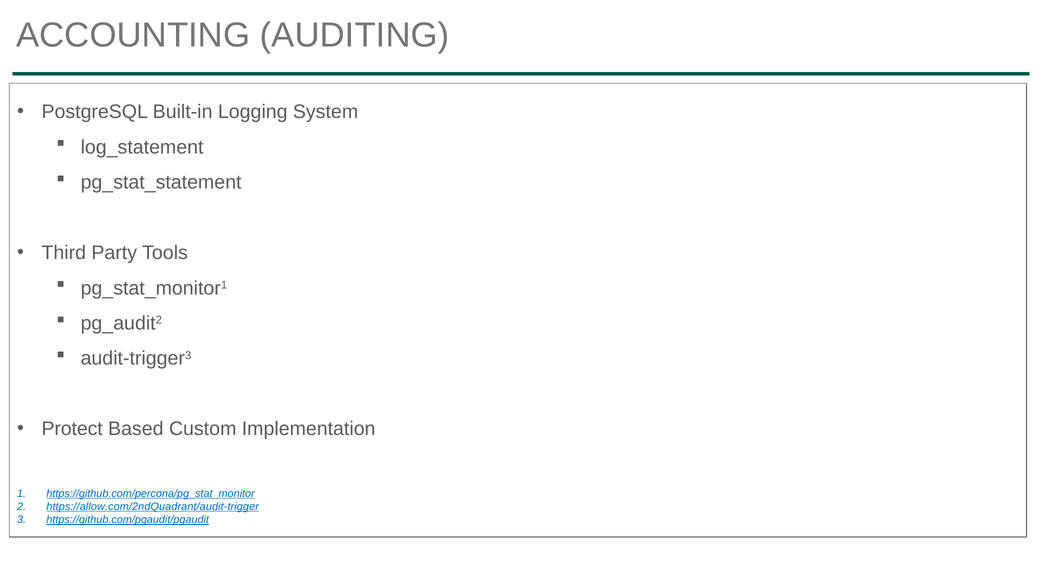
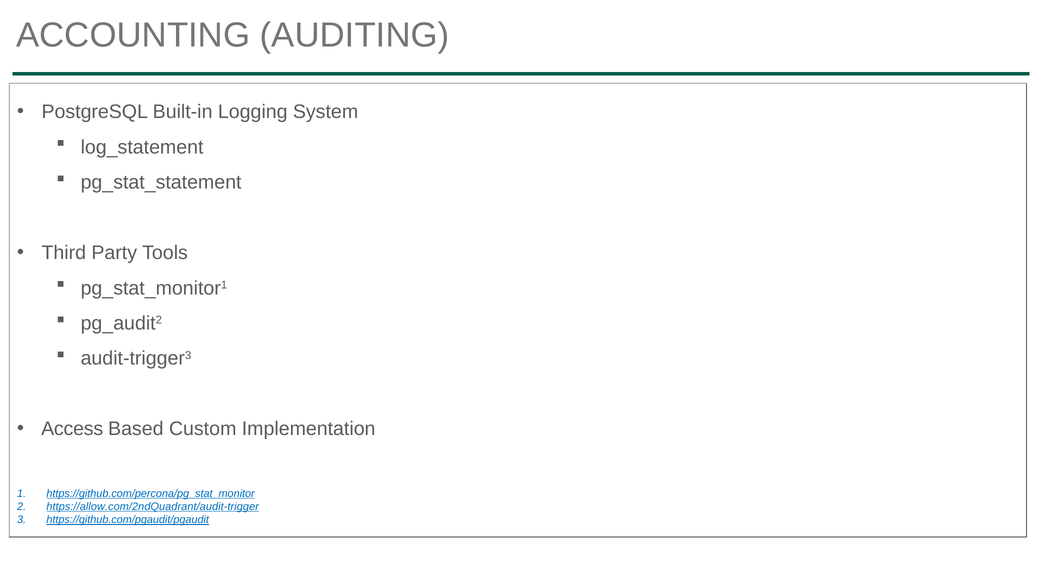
Protect: Protect -> Access (72, 429)
